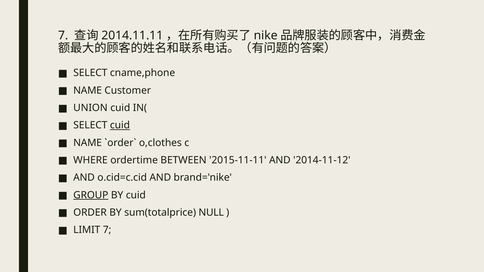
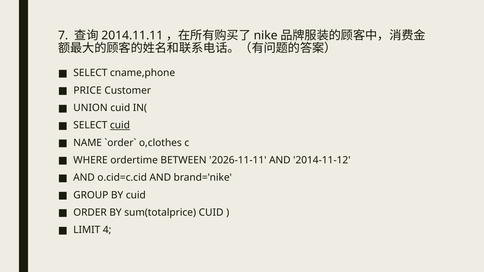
NAME: NAME -> PRICE (88, 91)
2015-11-11: 2015-11-11 -> 2026-11-11 (238, 160)
GROUP underline: present -> none (91, 195)
sum(totalprice NULL: NULL -> CUID (211, 213)
LIMIT 7: 7 -> 4 (107, 230)
